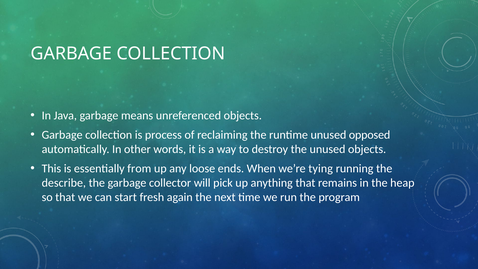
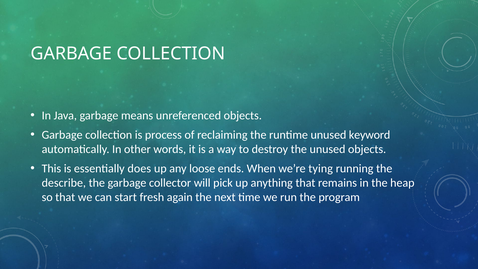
opposed: opposed -> keyword (370, 135)
from: from -> does (139, 168)
